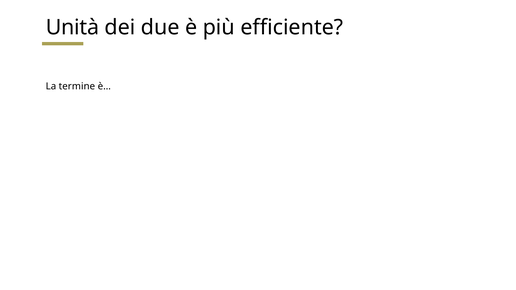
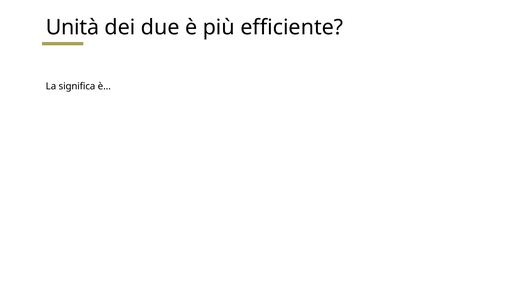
termine: termine -> significa (77, 86)
